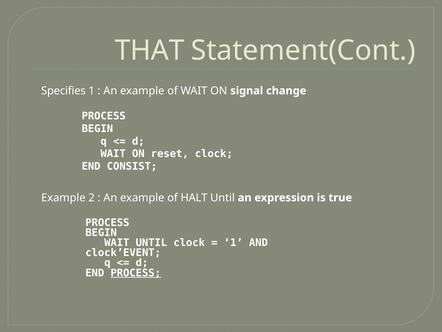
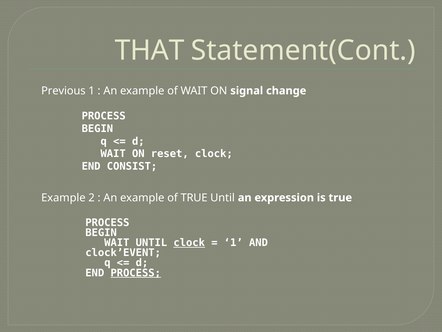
Specifies: Specifies -> Previous (63, 91)
of HALT: HALT -> TRUE (194, 197)
clock underline: none -> present (189, 242)
